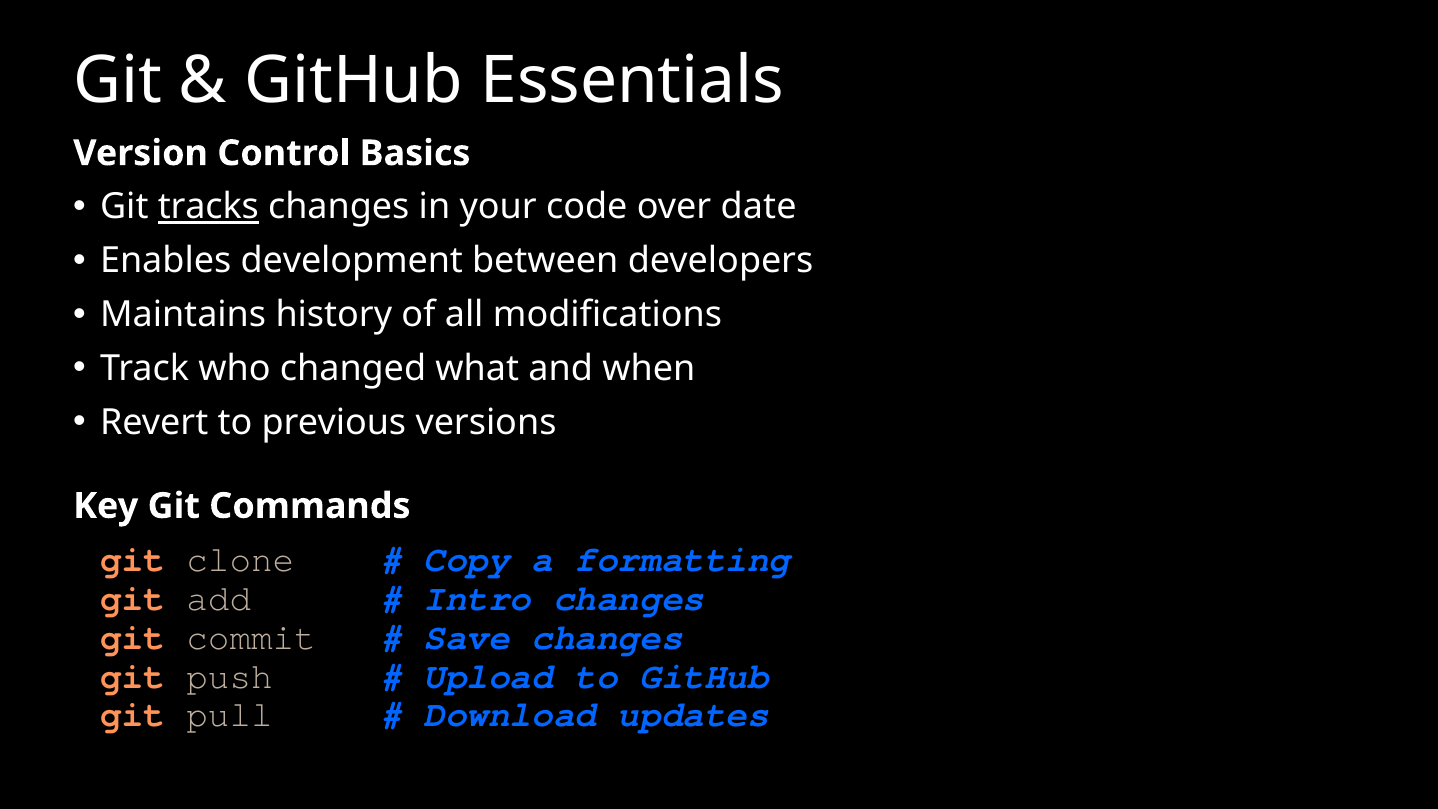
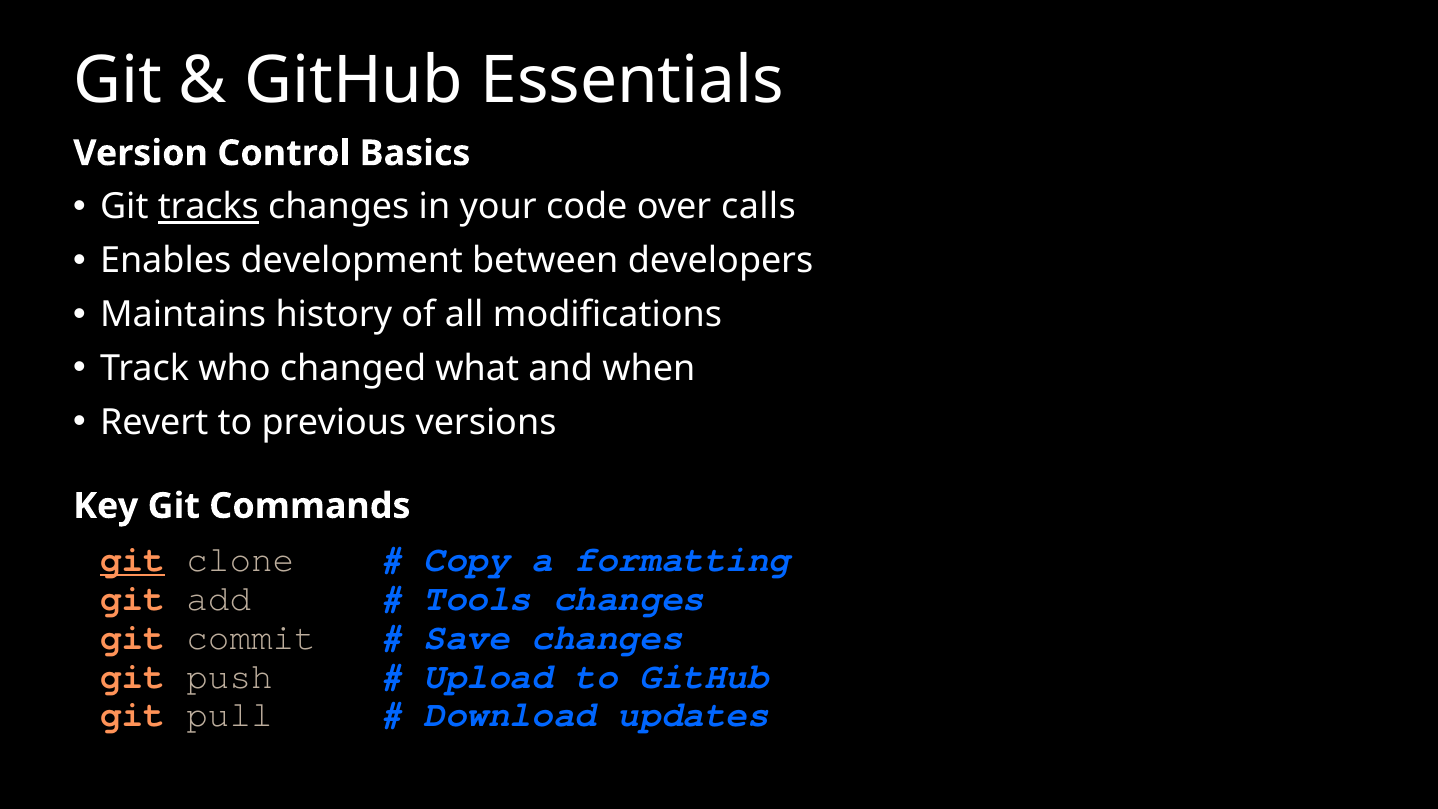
date: date -> calls (758, 207)
git underline: none -> present (132, 560)
Intro: Intro -> Tools (478, 599)
